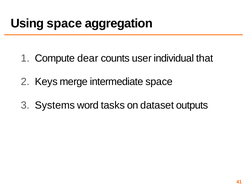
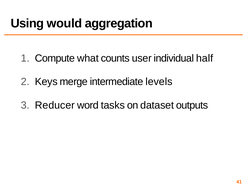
Using space: space -> would (64, 23)
dear: dear -> what (88, 58)
that: that -> half (205, 58)
intermediate space: space -> levels (159, 82)
Systems: Systems -> Reducer (55, 105)
